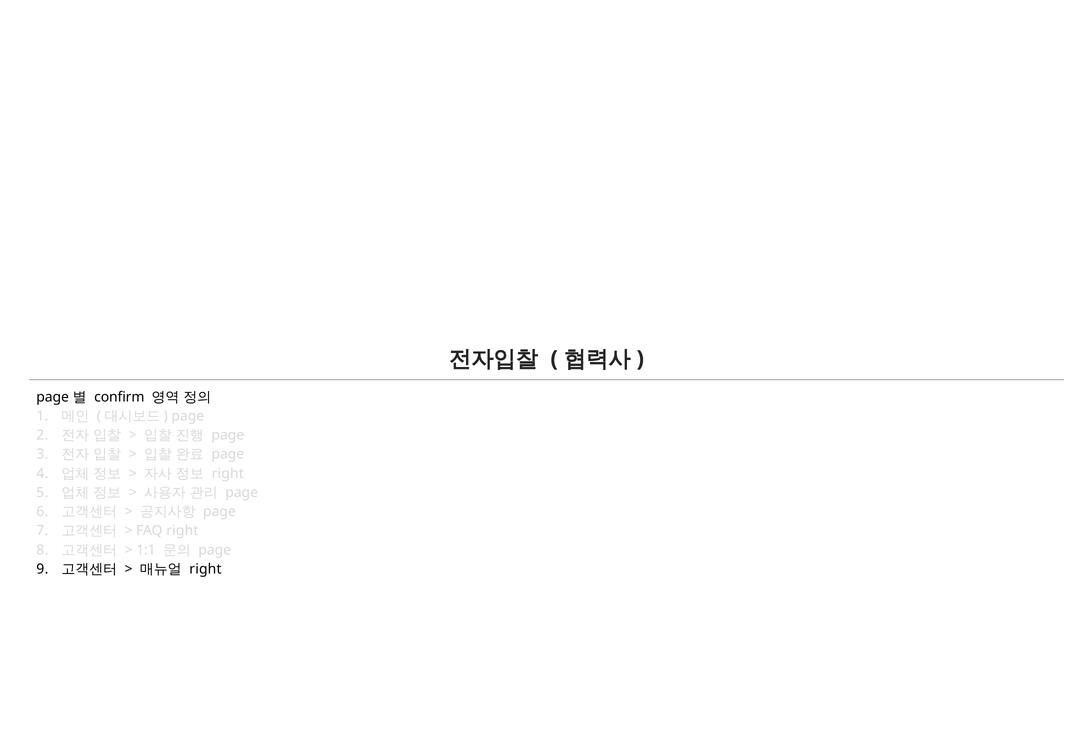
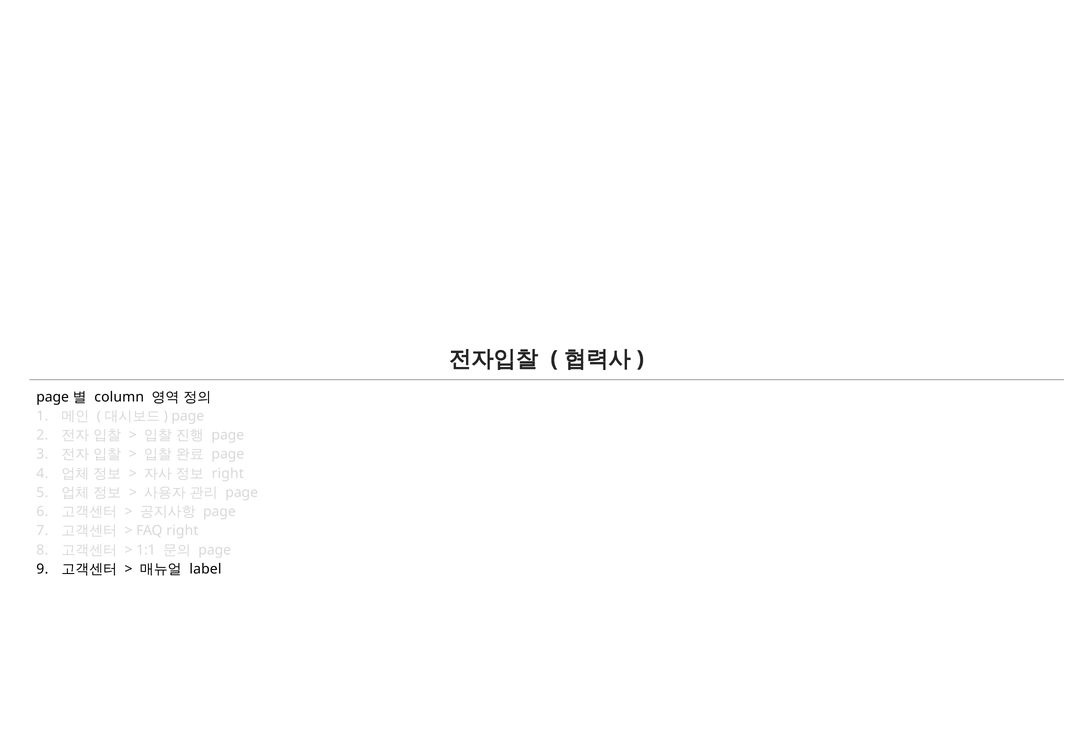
confirm: confirm -> column (119, 397)
right: right -> label (205, 569)
